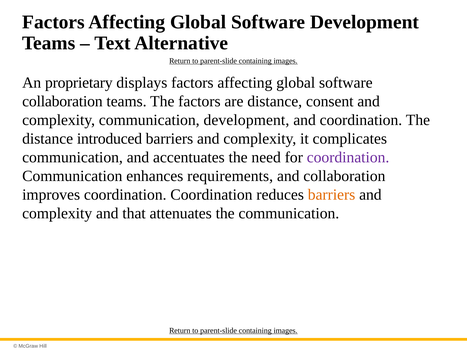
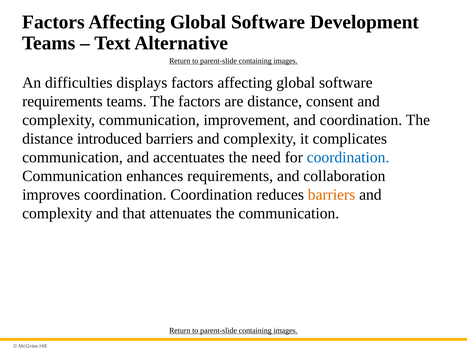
proprietary: proprietary -> difficulties (79, 83)
collaboration: collaboration -> requirements (62, 101)
communication development: development -> improvement (247, 120)
coordination colour: purple -> blue (348, 158)
